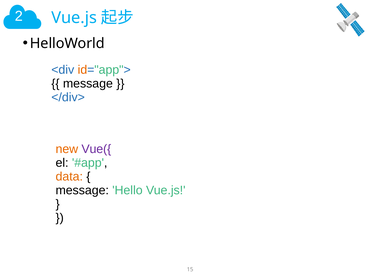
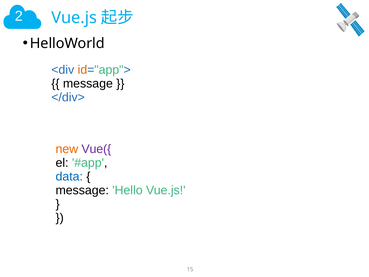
data colour: orange -> blue (69, 176)
